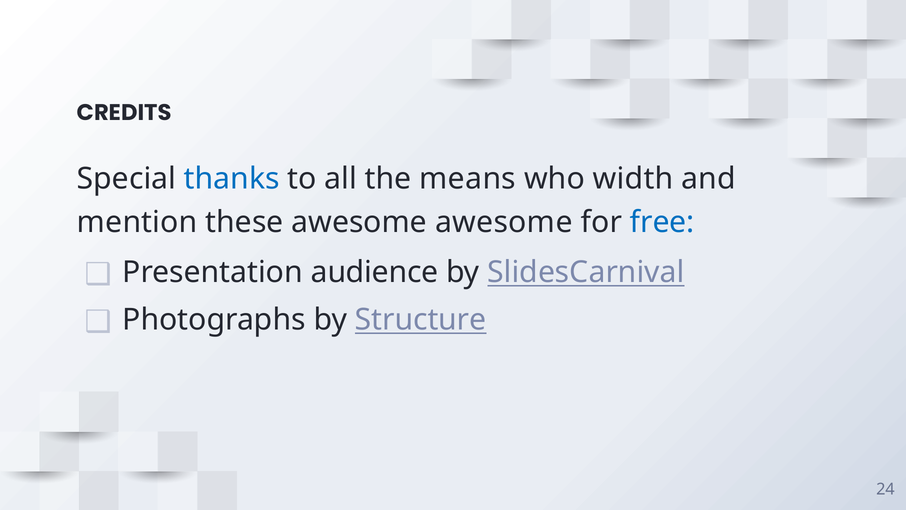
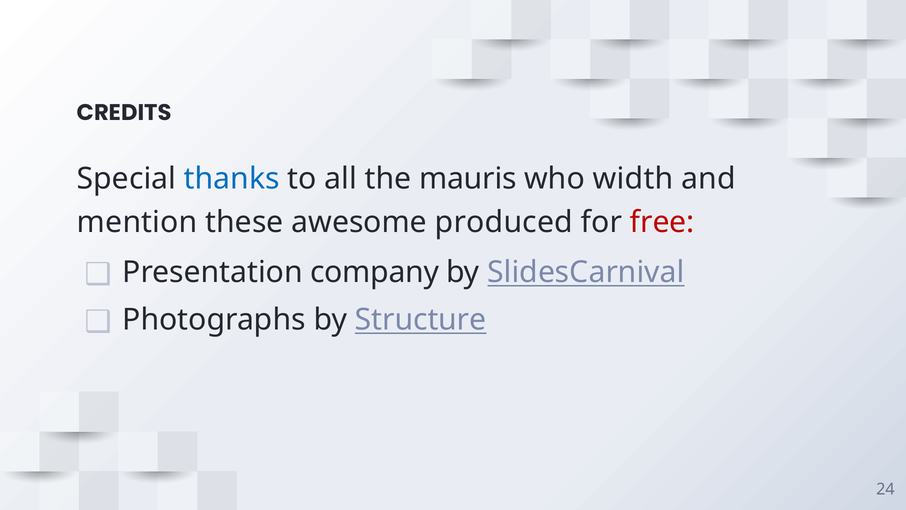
means: means -> mauris (468, 179)
awesome awesome: awesome -> produced (504, 222)
free colour: blue -> red (662, 222)
audience: audience -> company (375, 272)
